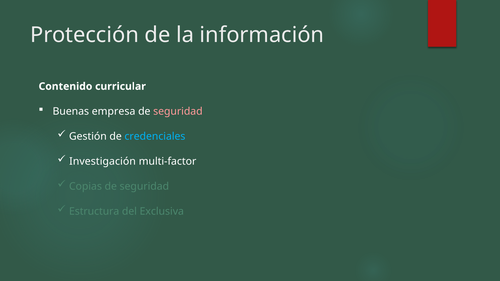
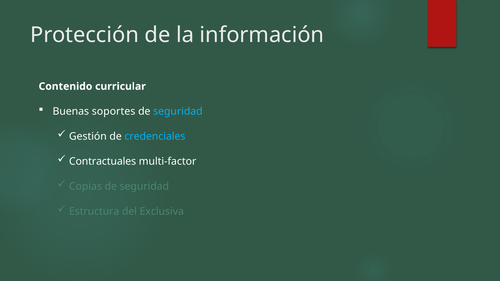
empresa: empresa -> soportes (114, 111)
seguridad colour: pink -> light blue (178, 111)
Investigación: Investigación -> Contractuales (103, 161)
